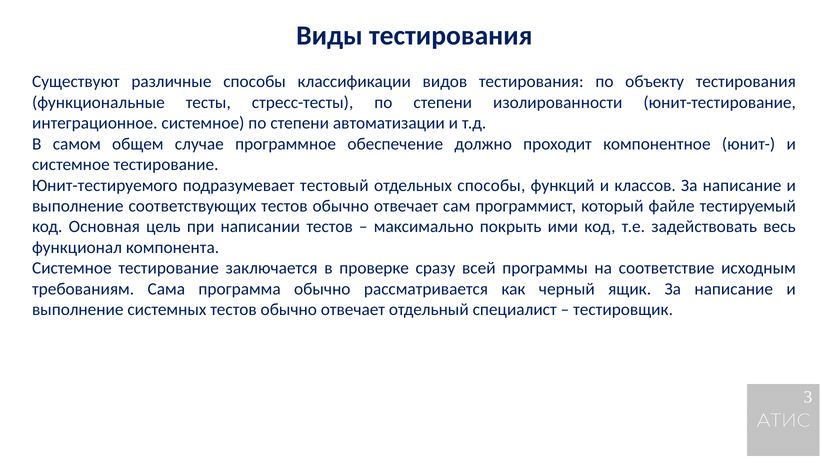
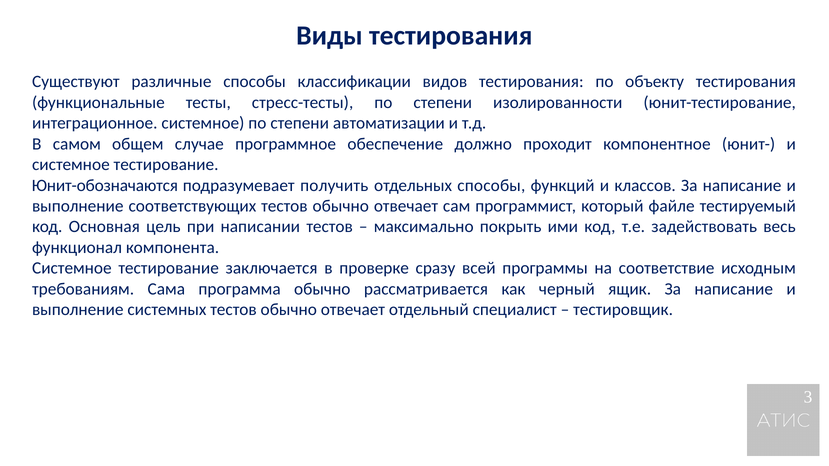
Юнит-тестируемого: Юнит-тестируемого -> Юнит-обозначаются (105, 185)
тестовый: тестовый -> получить (334, 185)
